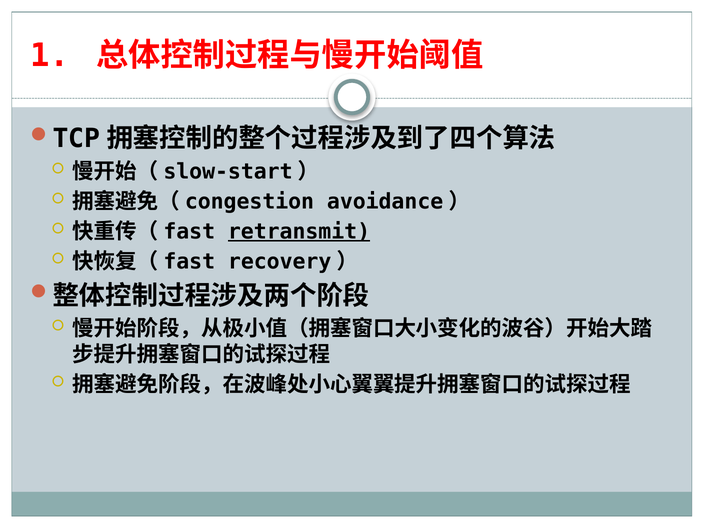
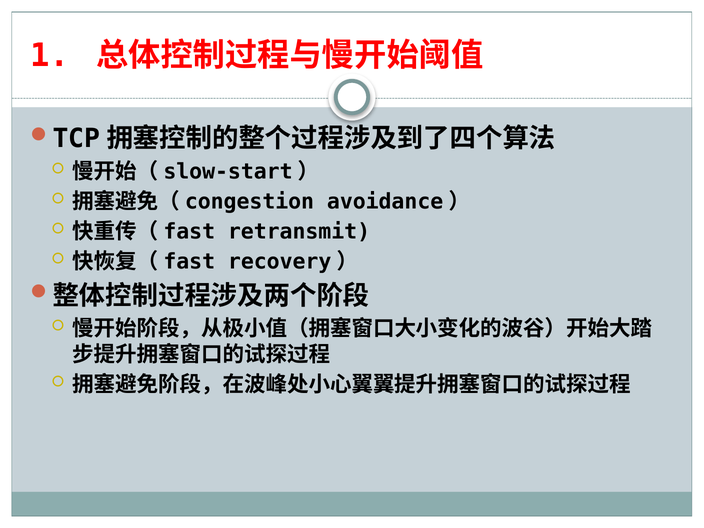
retransmit underline: present -> none (299, 232)
